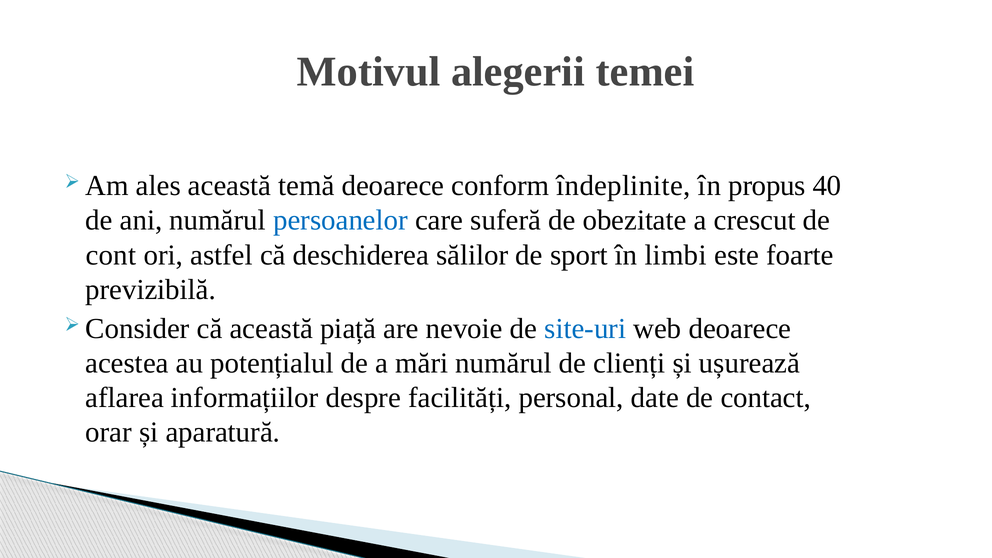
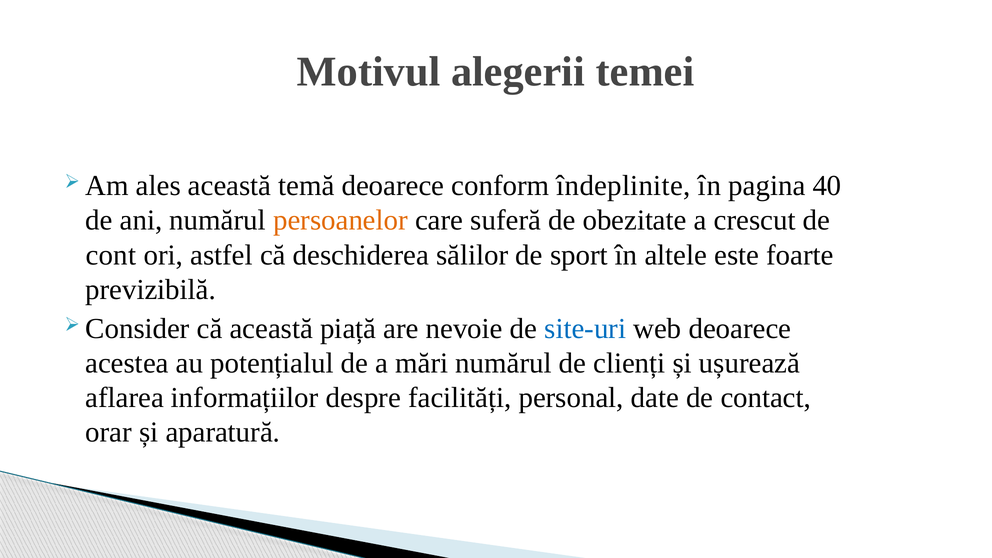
propus: propus -> pagina (767, 186)
persoanelor colour: blue -> orange (340, 220)
limbi: limbi -> altele (676, 255)
